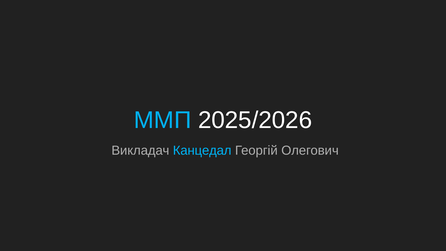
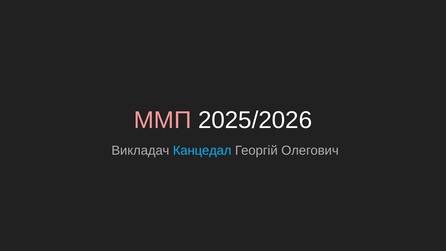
ММП colour: light blue -> pink (163, 120)
